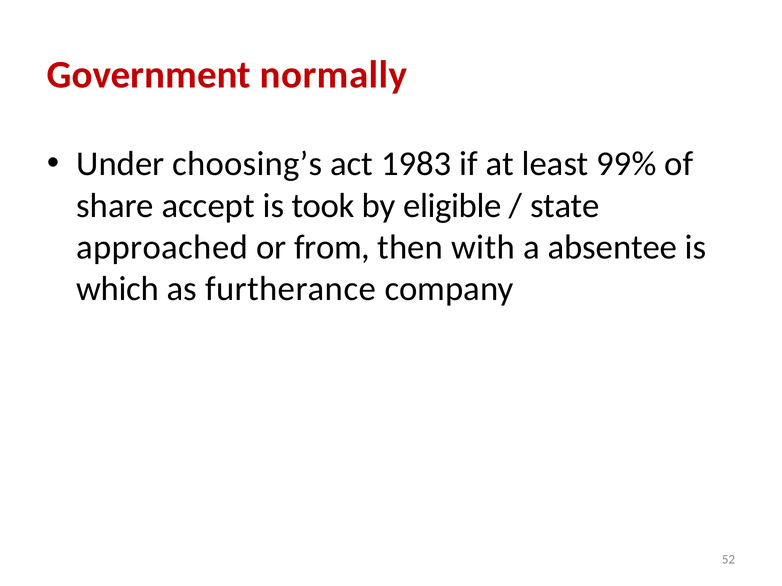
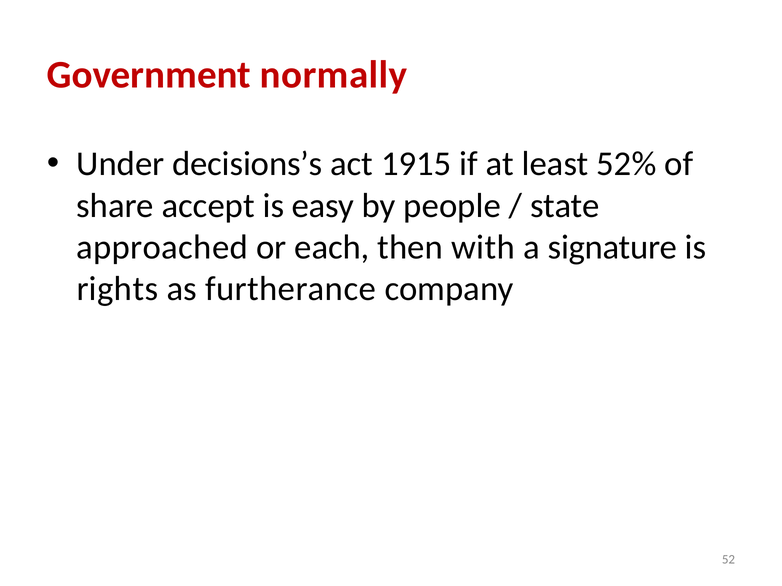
choosing’s: choosing’s -> decisions’s (247, 164)
1983: 1983 -> 1915 (416, 164)
99%: 99% -> 52% (626, 164)
took: took -> easy (323, 206)
eligible: eligible -> people (452, 206)
from: from -> each (332, 247)
absentee: absentee -> signature (613, 247)
which: which -> rights (117, 289)
